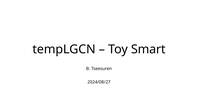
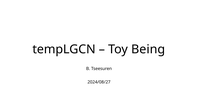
Smart: Smart -> Being (148, 49)
